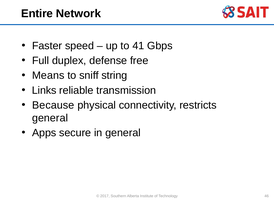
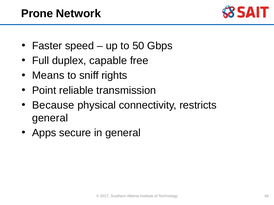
Entire: Entire -> Prone (37, 14)
41: 41 -> 50 (138, 46)
defense: defense -> capable (108, 61)
string: string -> rights (114, 76)
Links: Links -> Point (44, 91)
